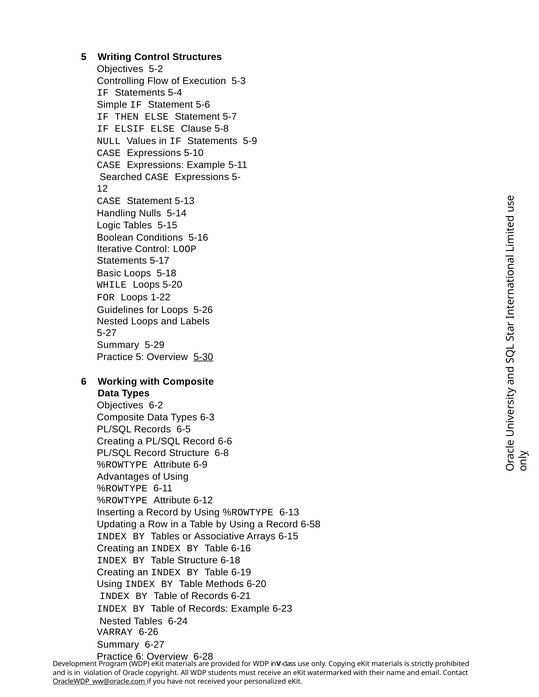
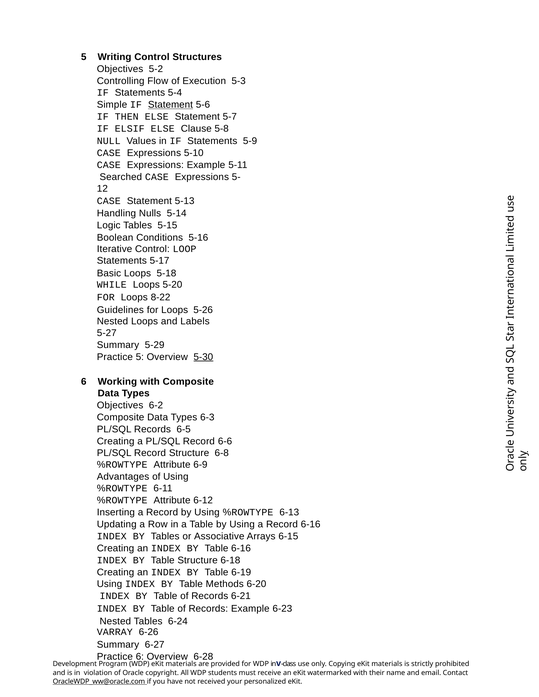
Statement underline: none -> present (170, 105)
1-22: 1-22 -> 8-22 (161, 298)
Record 6-58: 6-58 -> 6-16 (311, 525)
